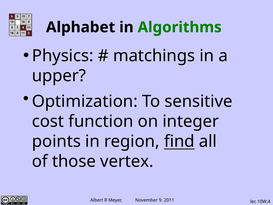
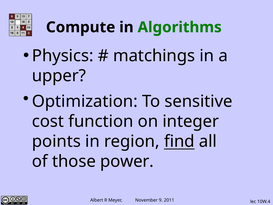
Alphabet: Alphabet -> Compute (81, 27)
vertex: vertex -> power (127, 161)
